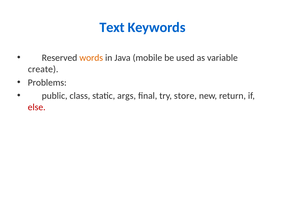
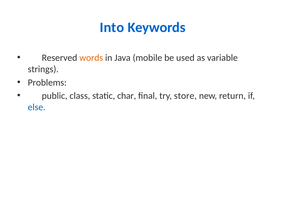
Text: Text -> Into (112, 27)
create: create -> strings (43, 69)
args: args -> char (127, 96)
else colour: red -> blue (37, 107)
